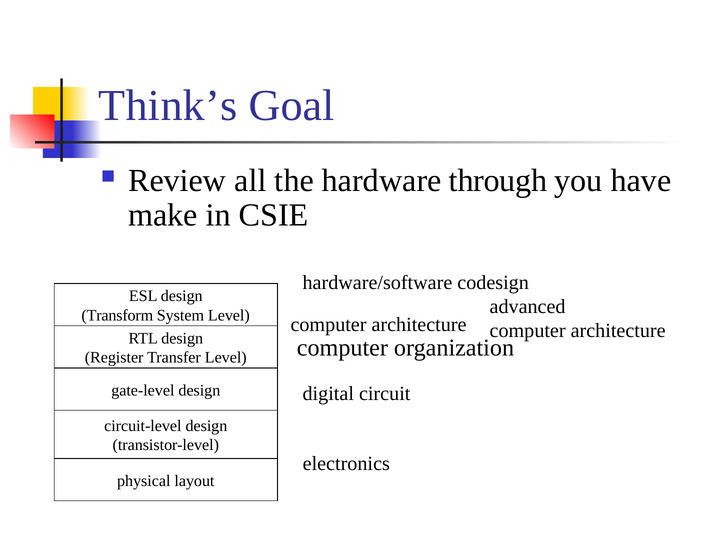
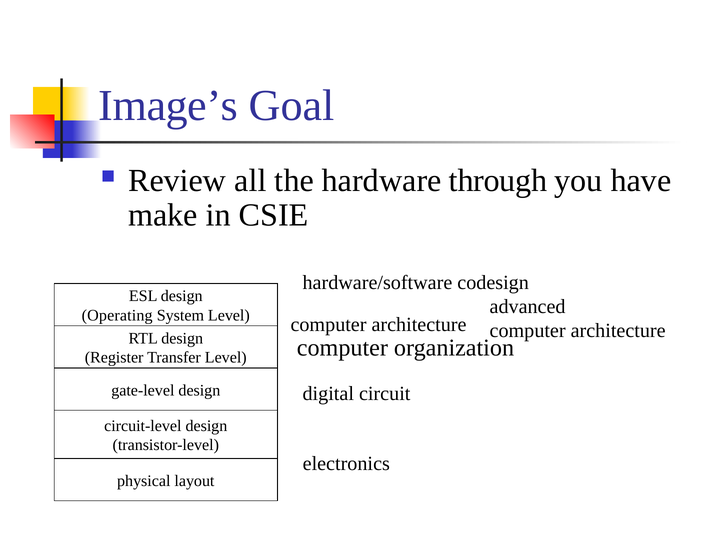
Think’s: Think’s -> Image’s (168, 106)
Transform: Transform -> Operating (117, 315)
